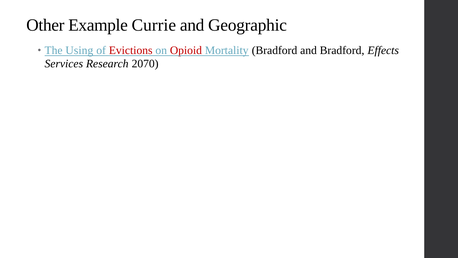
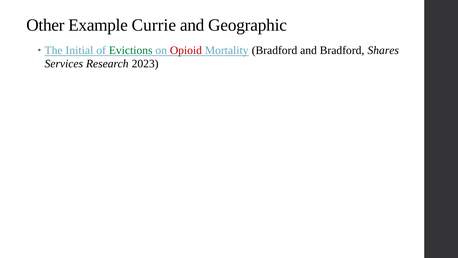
Using: Using -> Initial (79, 50)
Evictions colour: red -> green (131, 50)
Effects: Effects -> Shares (383, 50)
2070: 2070 -> 2023 (145, 63)
